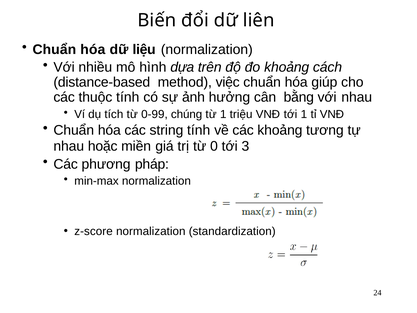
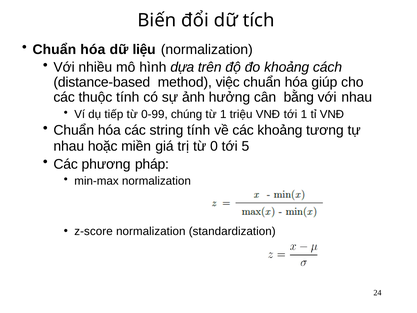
liên: liên -> tích (259, 20)
tích: tích -> tiếp (114, 114)
3: 3 -> 5 (245, 146)
